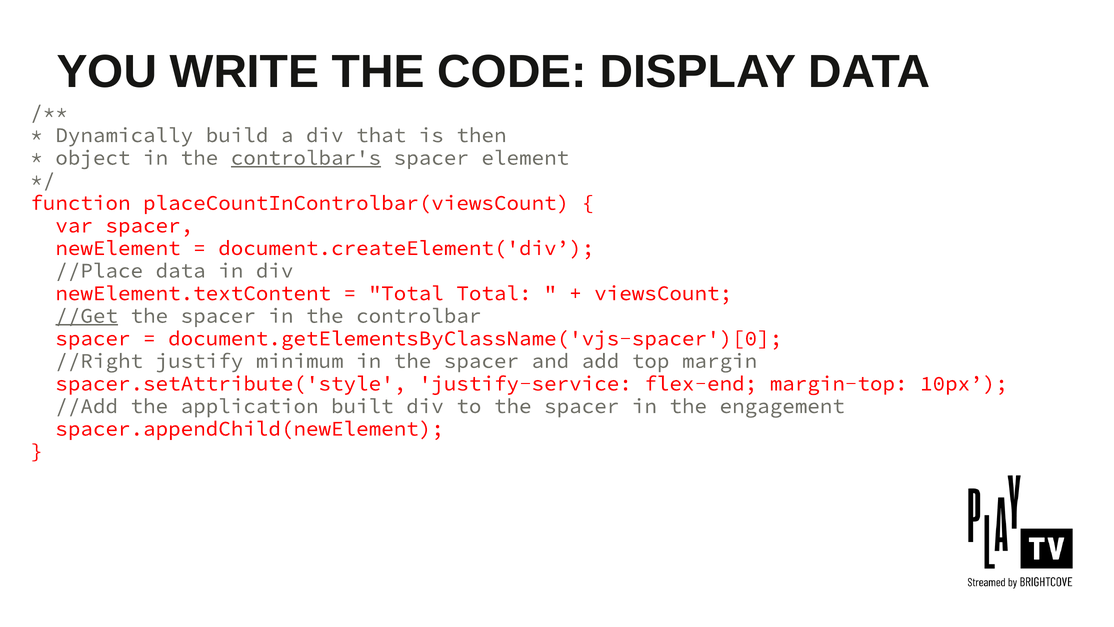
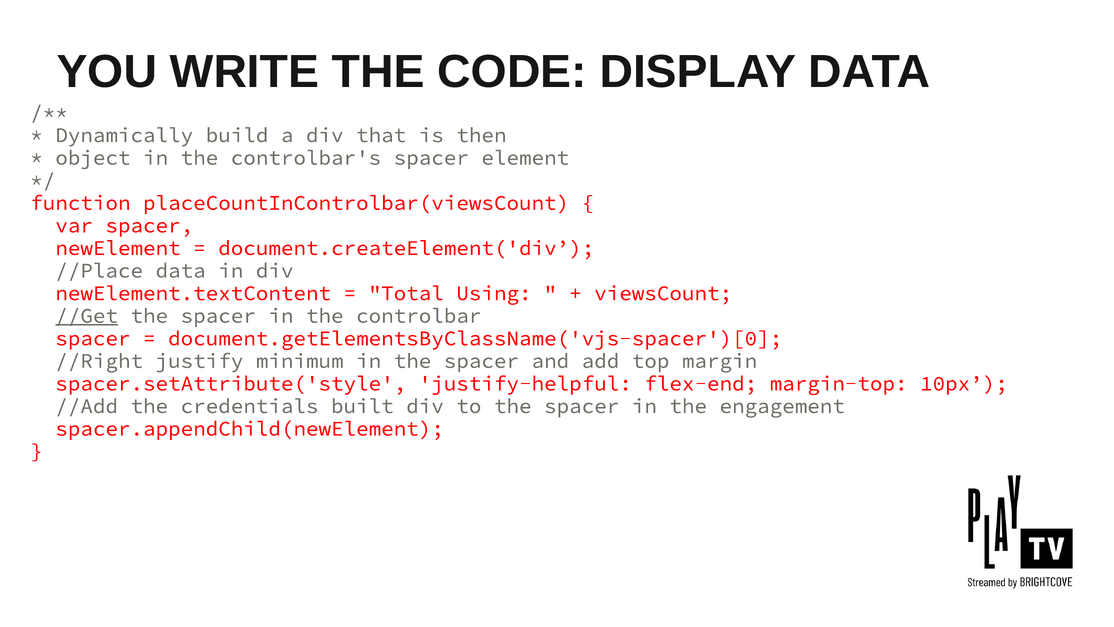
controlbar's underline: present -> none (306, 158)
Total Total: Total -> Using (494, 293)
justify-service: justify-service -> justify-helpful (525, 383)
application: application -> credentials (250, 406)
